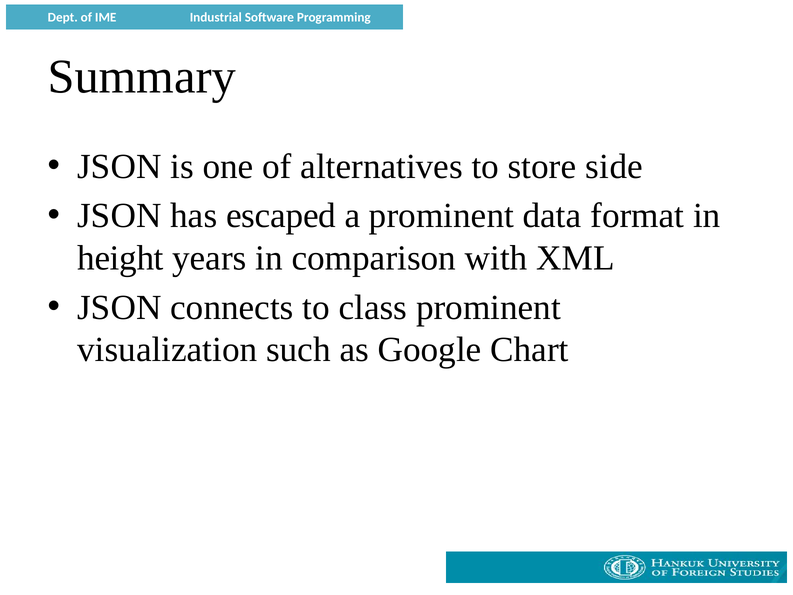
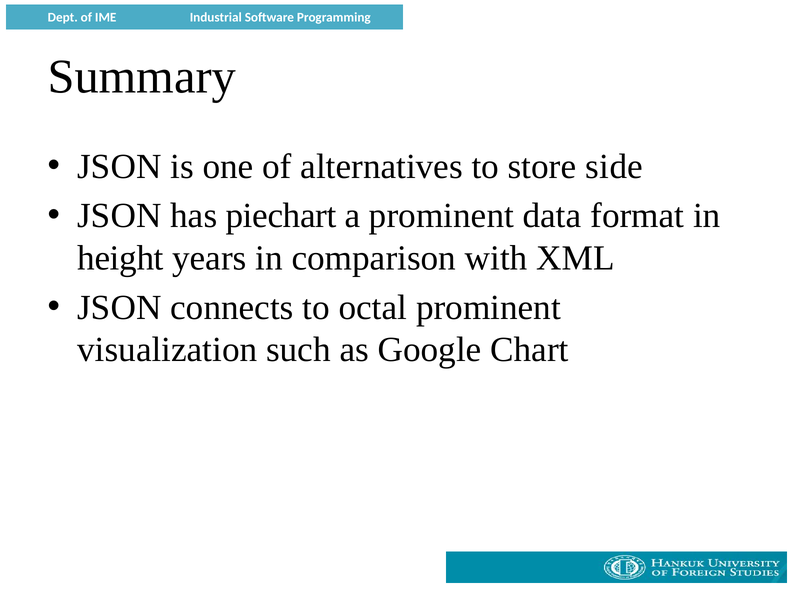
escaped: escaped -> piechart (281, 216)
class: class -> octal (373, 307)
